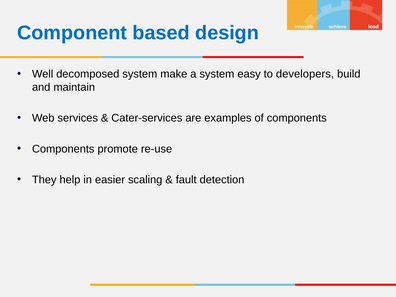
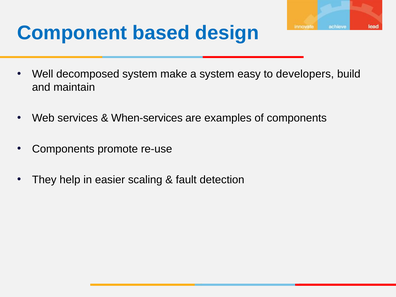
Cater-services: Cater-services -> When-services (147, 118)
